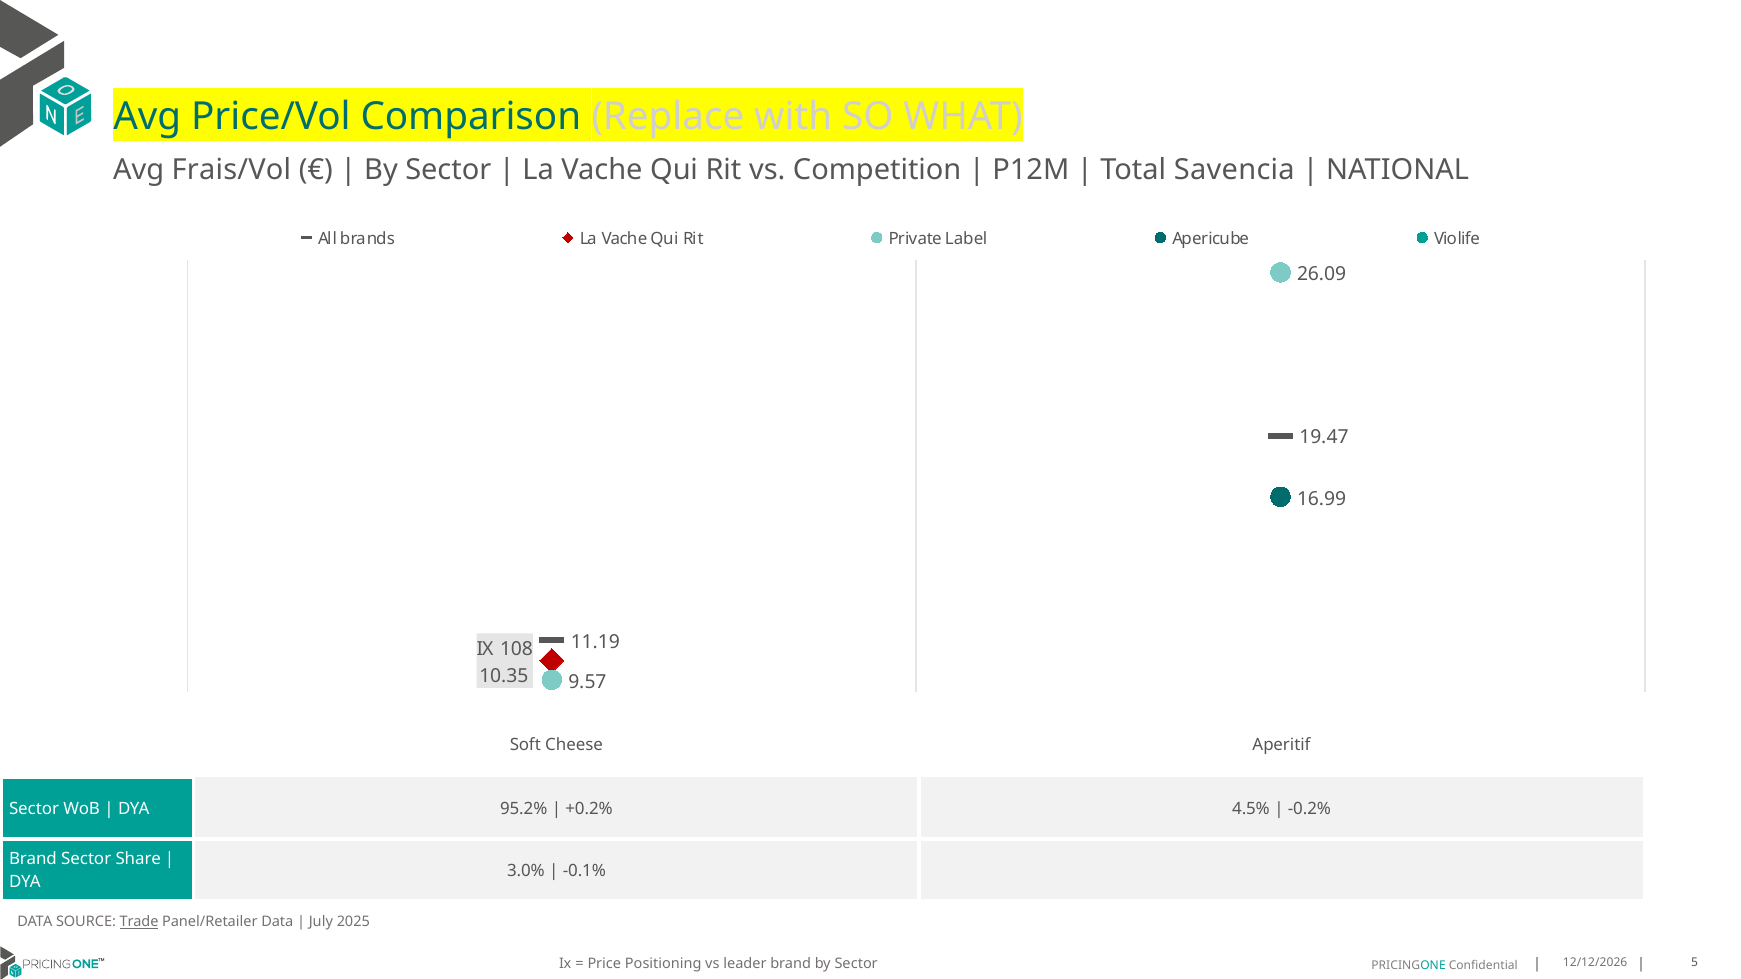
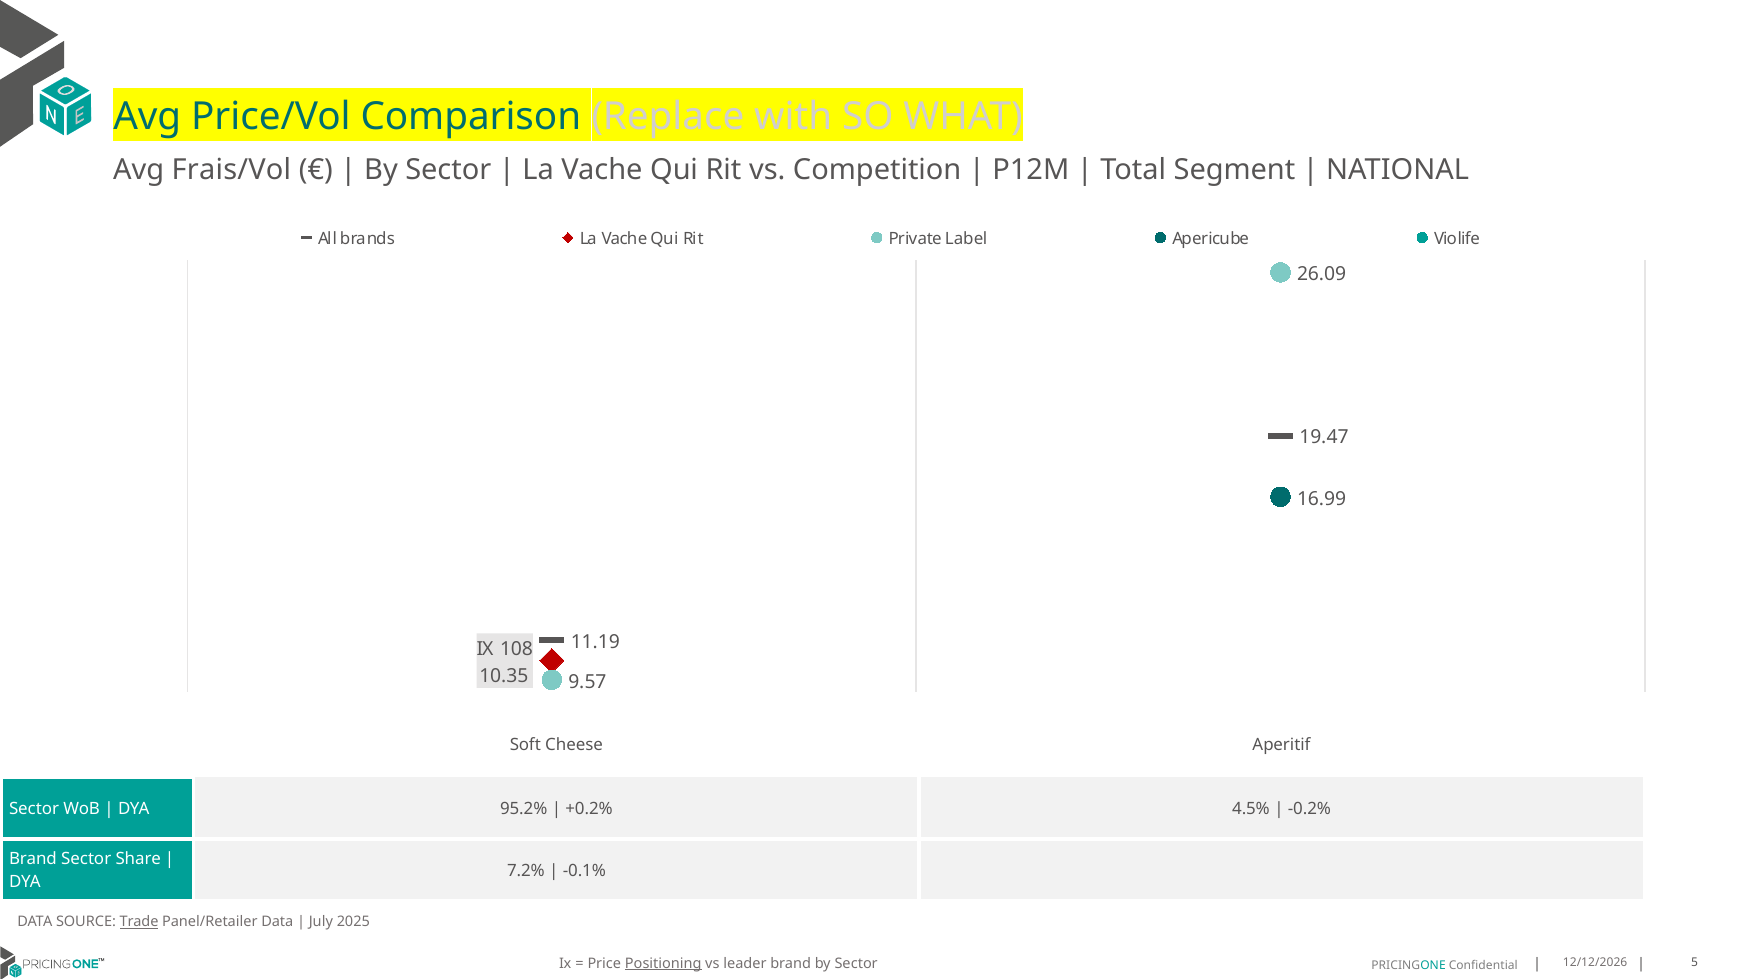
Savencia: Savencia -> Segment (1234, 170)
3.0%: 3.0% -> 7.2% (526, 871)
Positioning underline: none -> present (663, 964)
